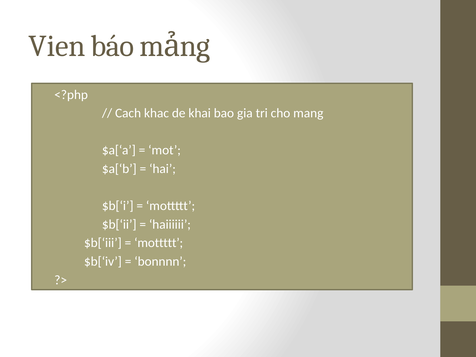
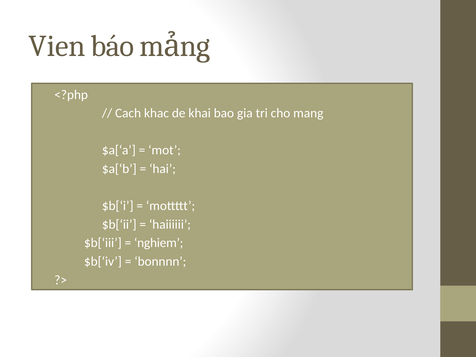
mottttt: mottttt -> nghiem (159, 243)
